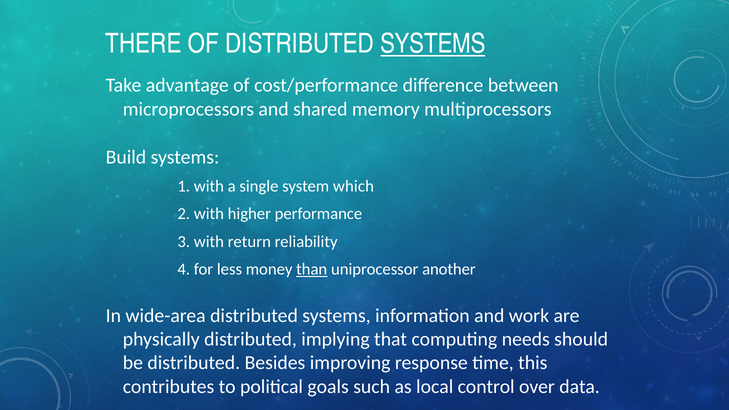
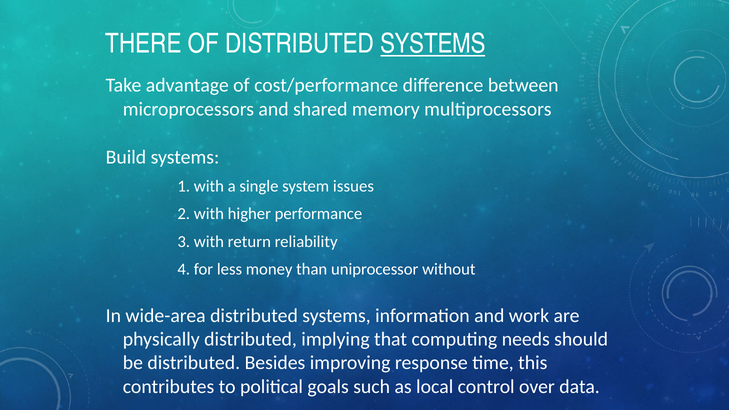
which: which -> issues (353, 186)
than underline: present -> none (312, 269)
another: another -> without (449, 269)
